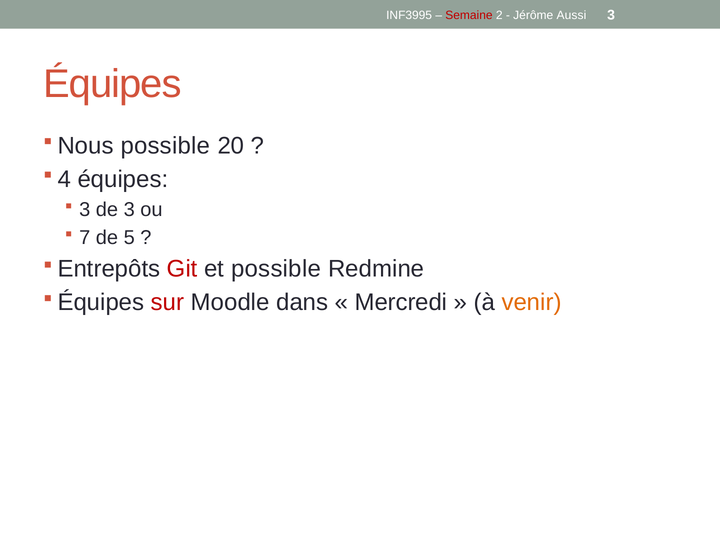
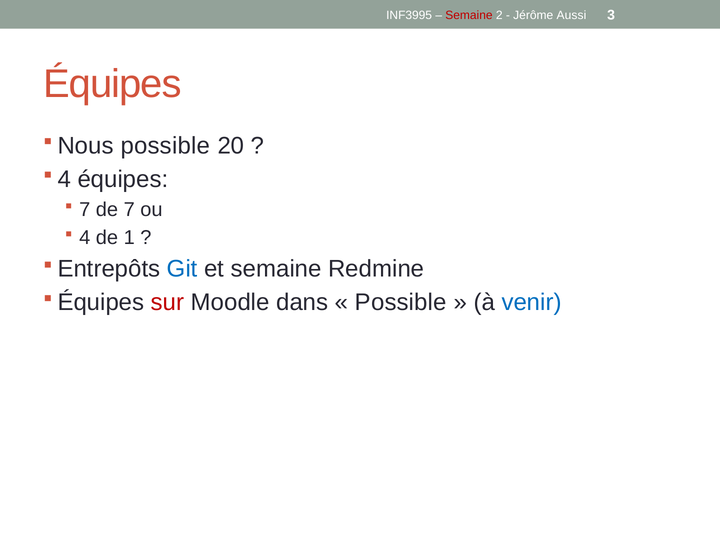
3: 3 -> 7 (85, 209)
de 3: 3 -> 7 (129, 209)
7: 7 -> 4 (85, 237)
5: 5 -> 1 (129, 237)
Git colour: red -> blue (182, 269)
et possible: possible -> semaine (276, 269)
Mercredi: Mercredi -> Possible (401, 302)
venir colour: orange -> blue (532, 302)
